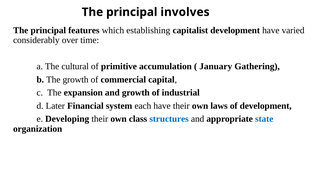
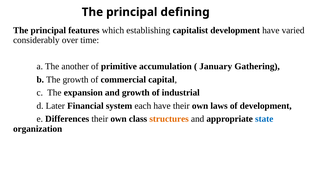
involves: involves -> defining (185, 12)
cultural: cultural -> another (75, 66)
Developing: Developing -> Differences (67, 119)
structures colour: blue -> orange (169, 119)
